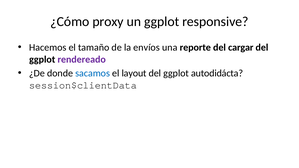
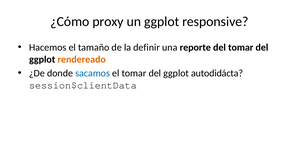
envíos: envíos -> definir (147, 47)
del cargar: cargar -> tomar (241, 47)
rendereado colour: purple -> orange (82, 59)
el layout: layout -> tomar (134, 73)
